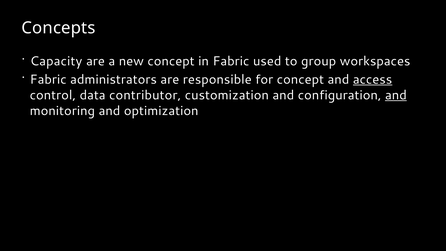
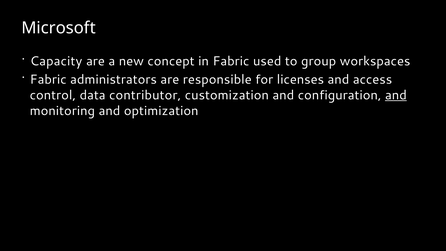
Concepts: Concepts -> Microsoft (59, 28)
for concept: concept -> licenses (300, 79)
access underline: present -> none (373, 79)
